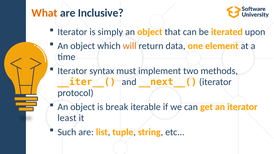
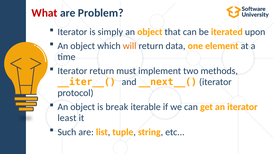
What colour: orange -> red (45, 13)
Inclusive: Inclusive -> Problem (101, 13)
Iterator syntax: syntax -> return (102, 71)
